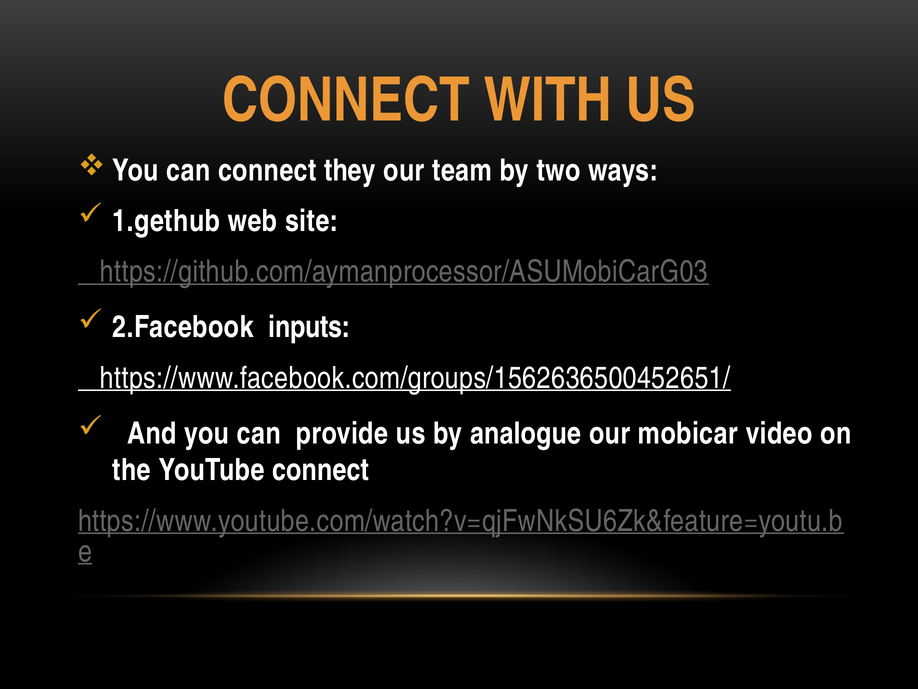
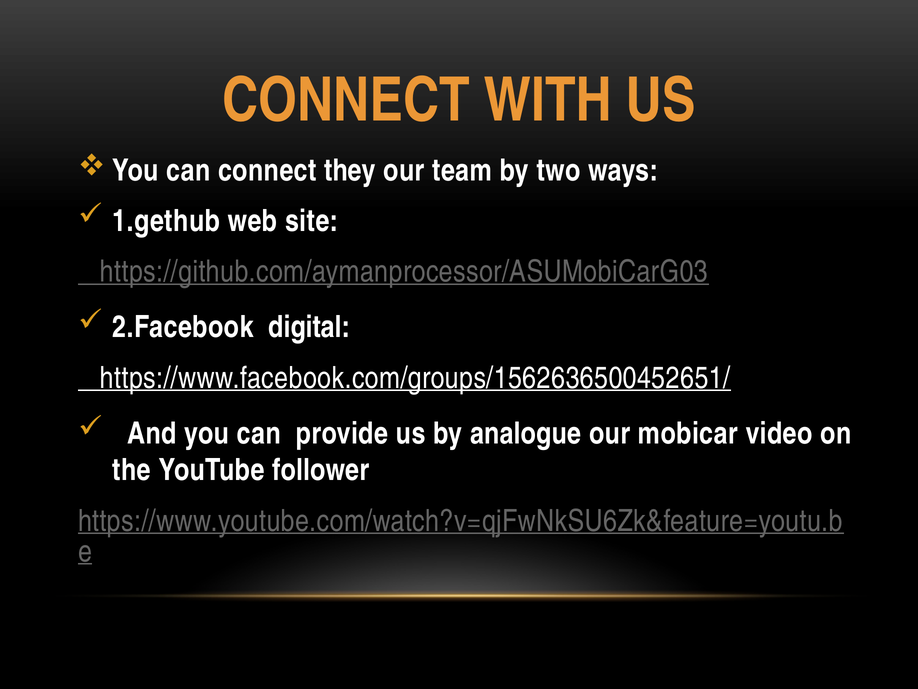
inputs: inputs -> digital (309, 327)
YouTube connect: connect -> follower (321, 470)
